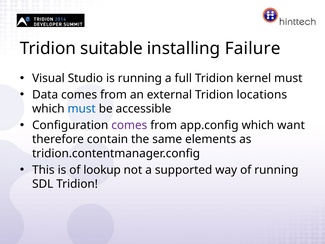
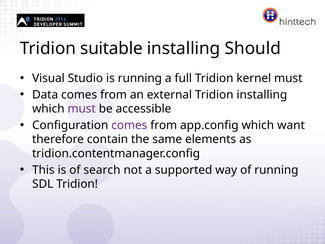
Failure: Failure -> Should (253, 48)
Tridion locations: locations -> installing (262, 95)
must colour: blue -> purple (82, 109)
lookup: lookup -> search (102, 170)
